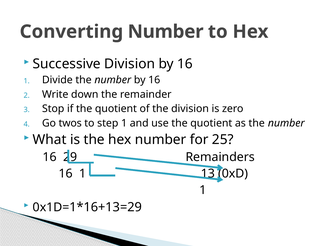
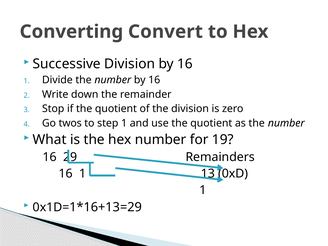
Converting Number: Number -> Convert (165, 32)
25: 25 -> 19 (223, 140)
